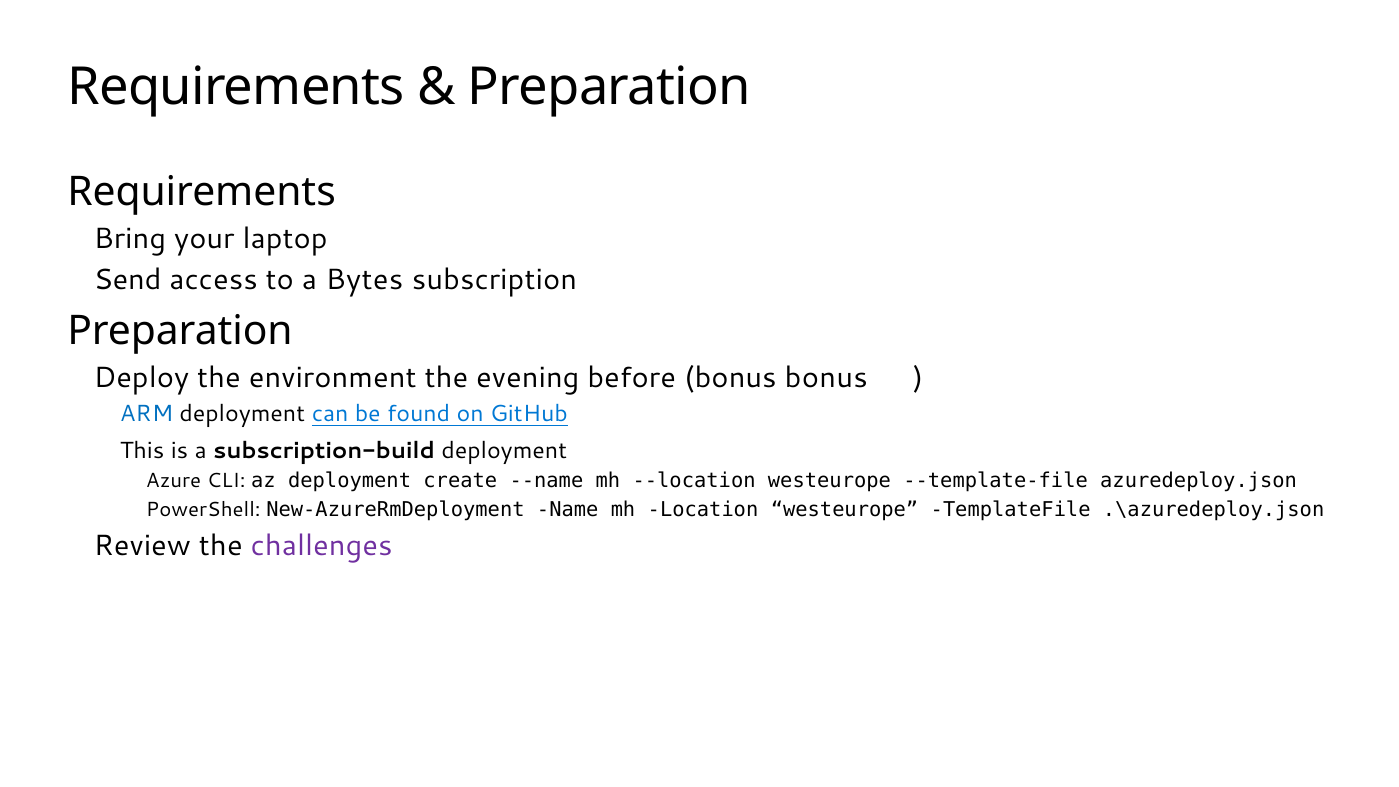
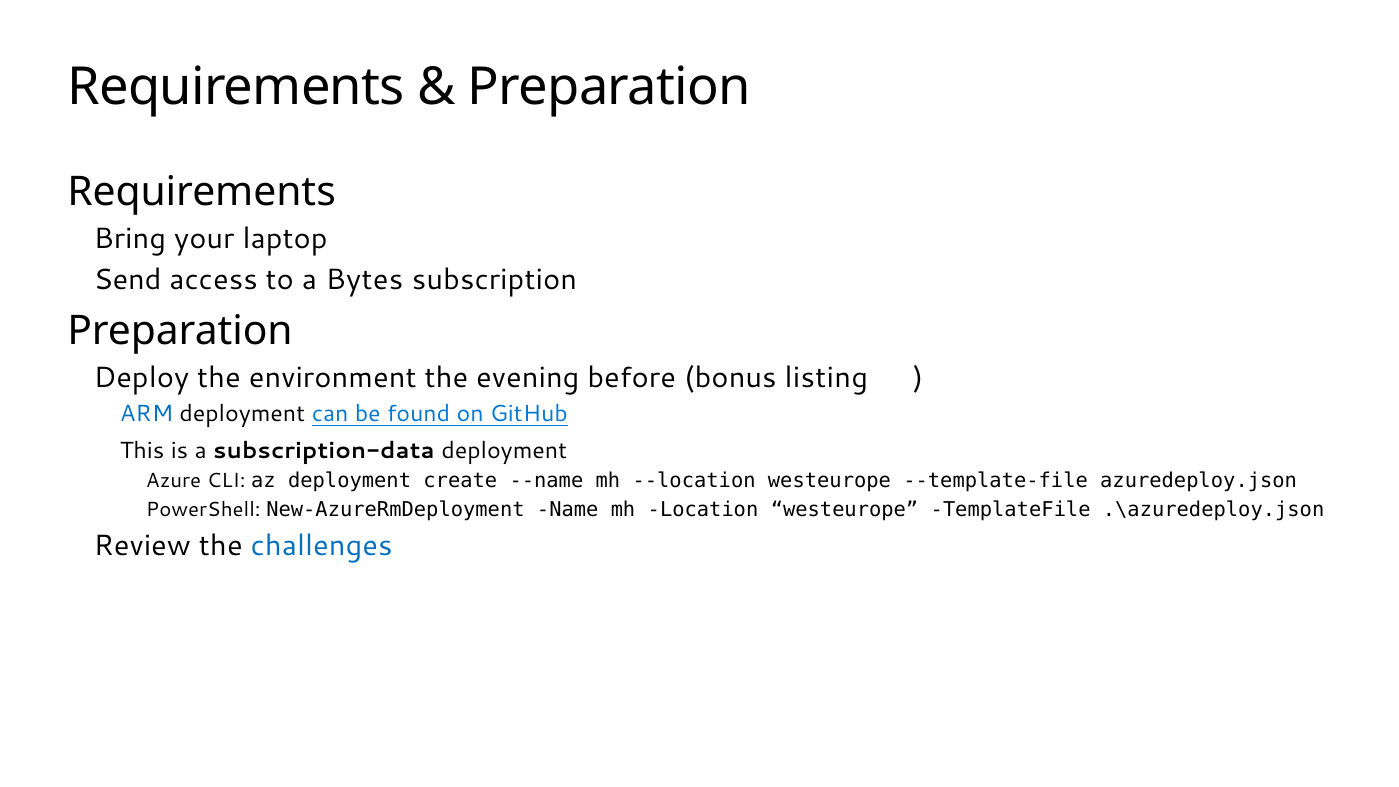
bonus bonus: bonus -> listing (826, 378)
subscription-build: subscription-build -> subscription-data (324, 451)
challenges colour: purple -> blue (322, 546)
